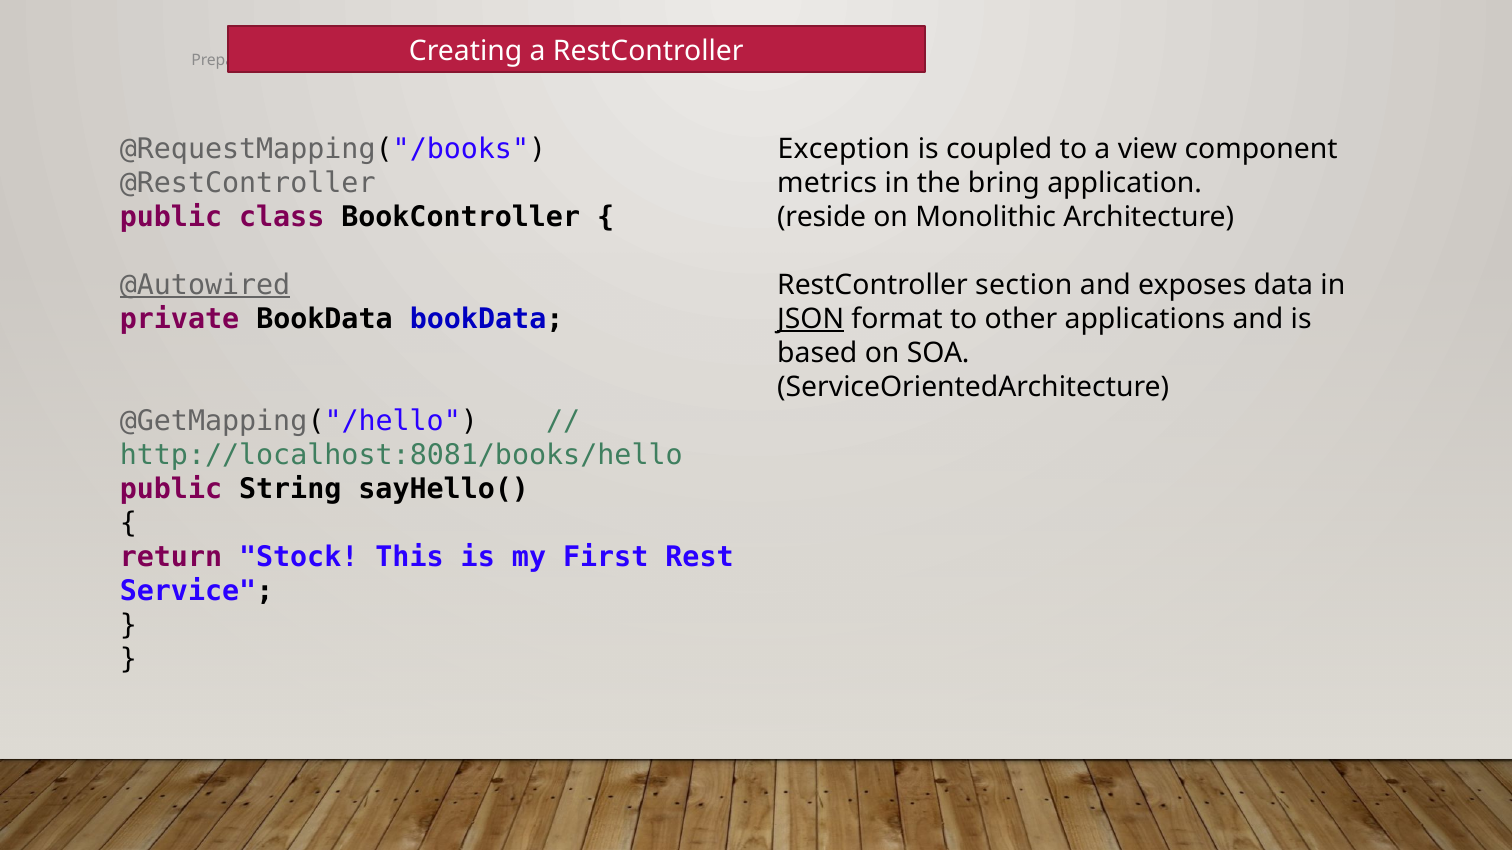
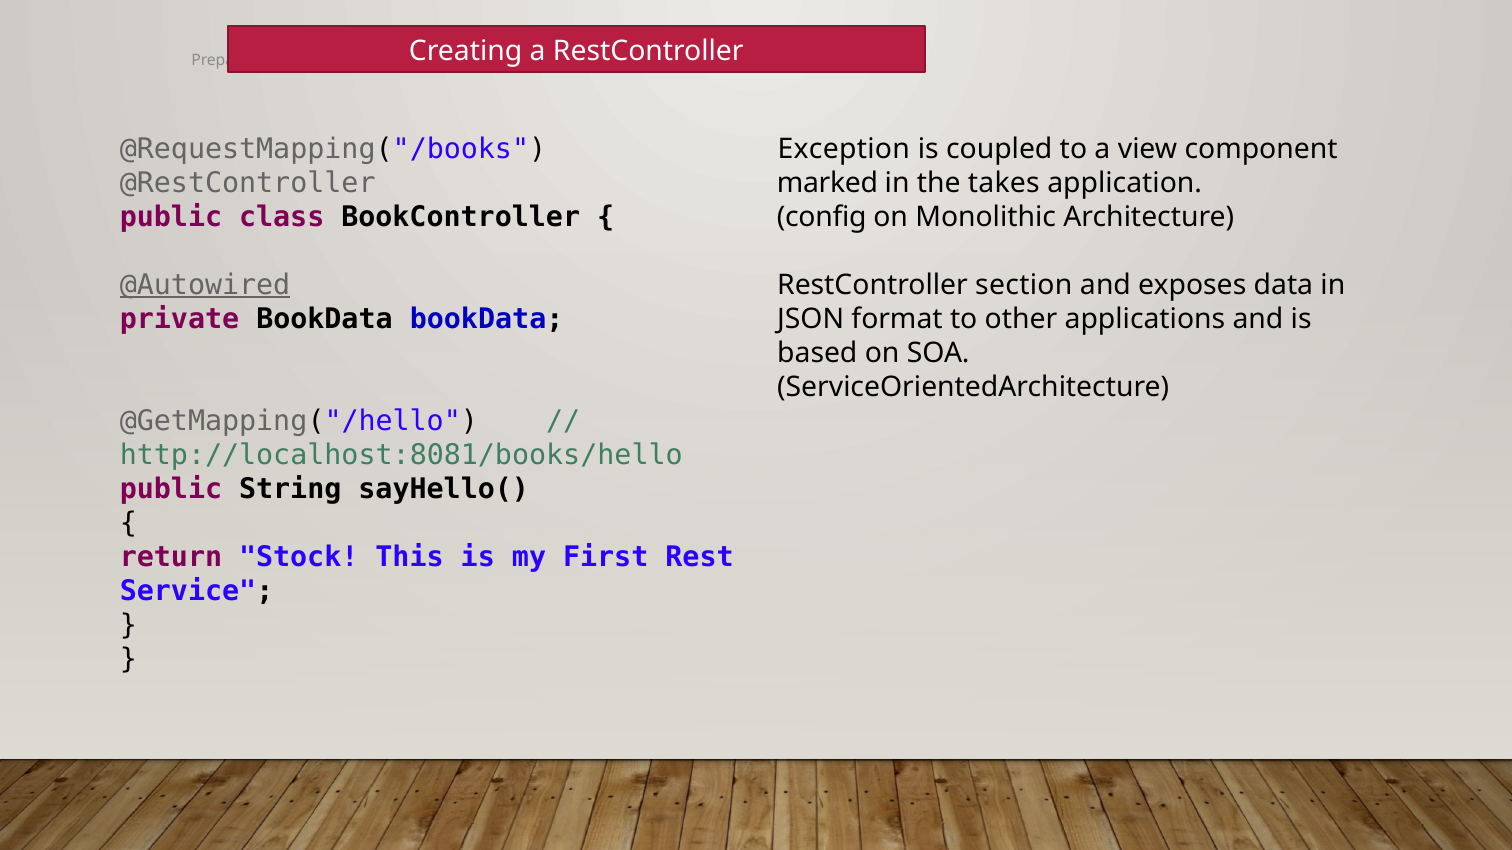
metrics: metrics -> marked (827, 183)
bring: bring -> takes (1004, 183)
reside: reside -> config (822, 217)
JSON underline: present -> none (811, 319)
